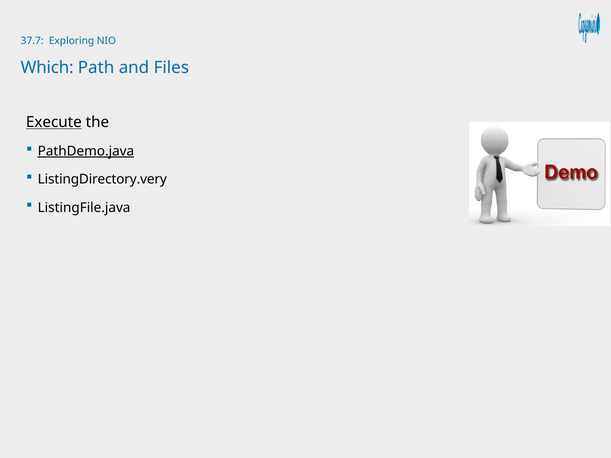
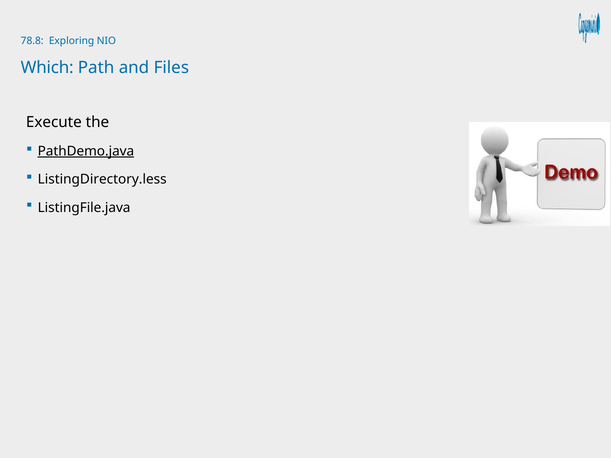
37.7: 37.7 -> 78.8 (32, 41)
Execute underline: present -> none (54, 122)
ListingDirectory.very: ListingDirectory.very -> ListingDirectory.less (102, 180)
